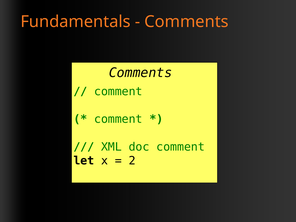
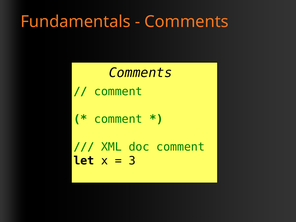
2: 2 -> 3 (132, 161)
